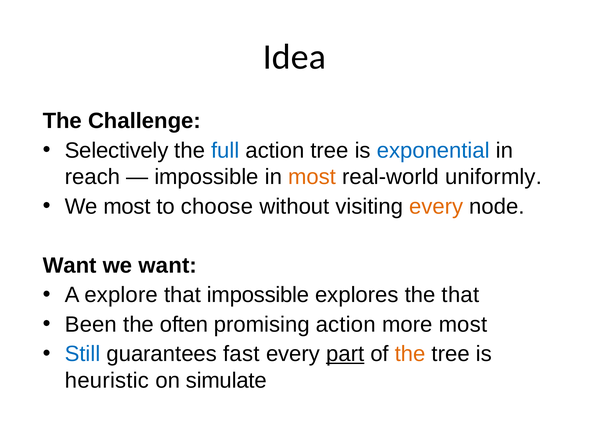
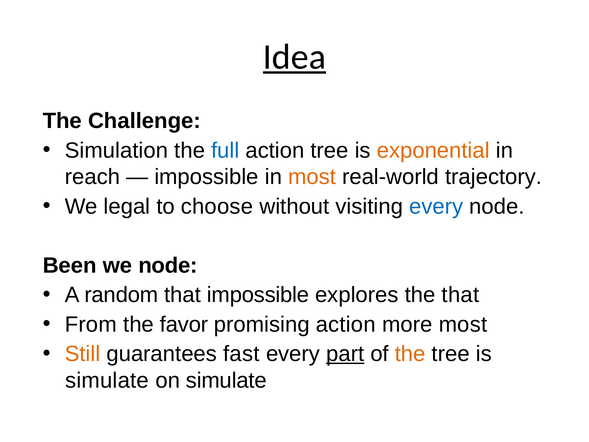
Idea underline: none -> present (294, 57)
Selectively: Selectively -> Simulation (116, 150)
exponential colour: blue -> orange (433, 150)
uniformly: uniformly -> trajectory (494, 177)
We most: most -> legal (127, 206)
every colour: orange -> blue (436, 206)
Want: Want -> Been (70, 265)
we want: want -> node (168, 265)
explore: explore -> random (121, 295)
Been: Been -> From (91, 324)
often: often -> favor (184, 324)
Still colour: blue -> orange (83, 354)
heuristic: heuristic -> simulate (107, 380)
